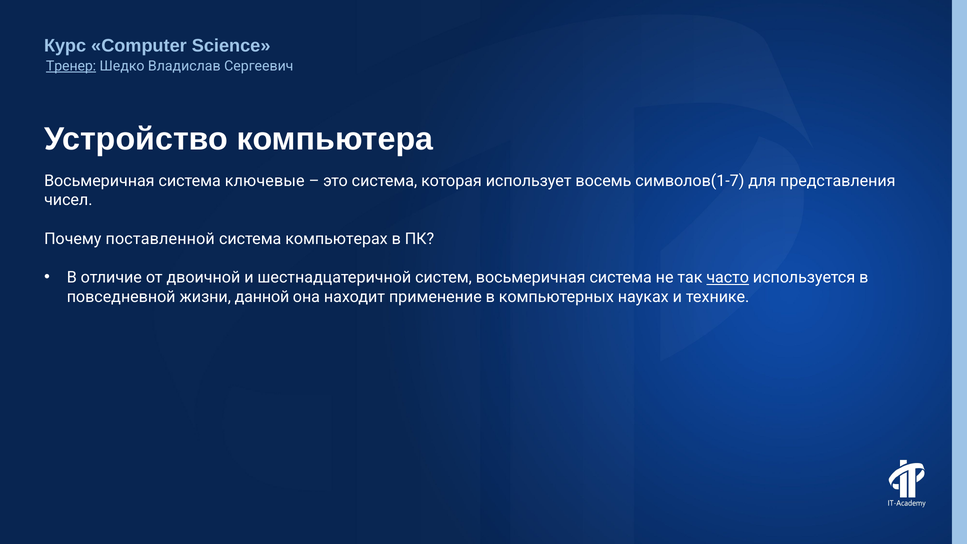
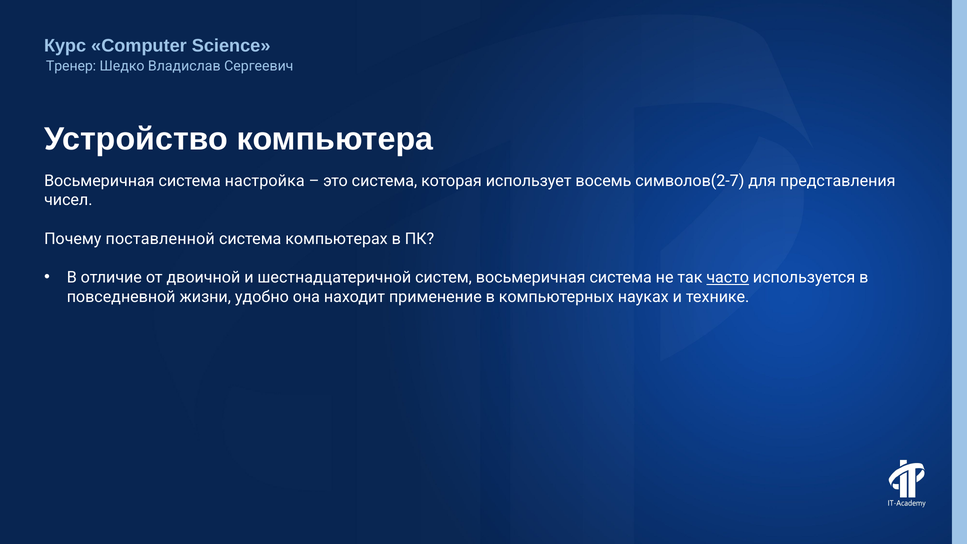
Тренер underline: present -> none (71, 66)
ключевые: ключевые -> настройка (265, 181)
символов(1-7: символов(1-7 -> символов(2-7 (690, 181)
данной: данной -> удобно (262, 297)
